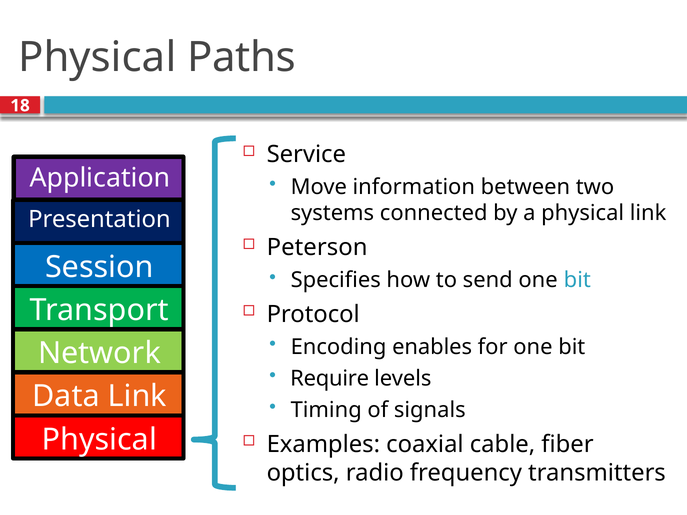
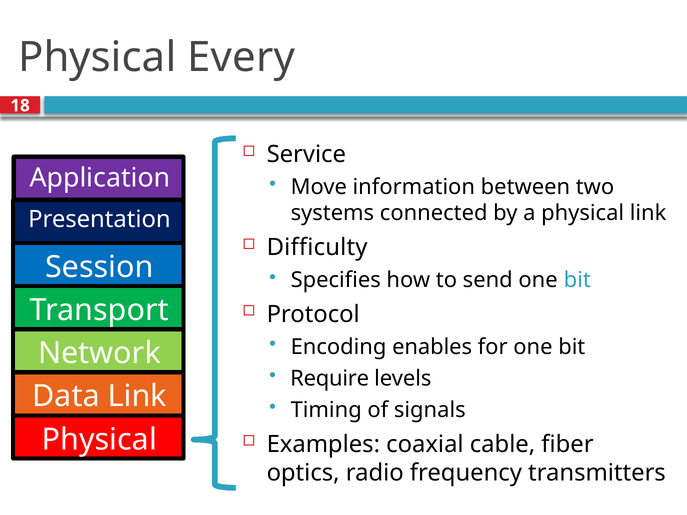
Paths: Paths -> Every (241, 57)
Peterson: Peterson -> Difficulty (317, 248)
